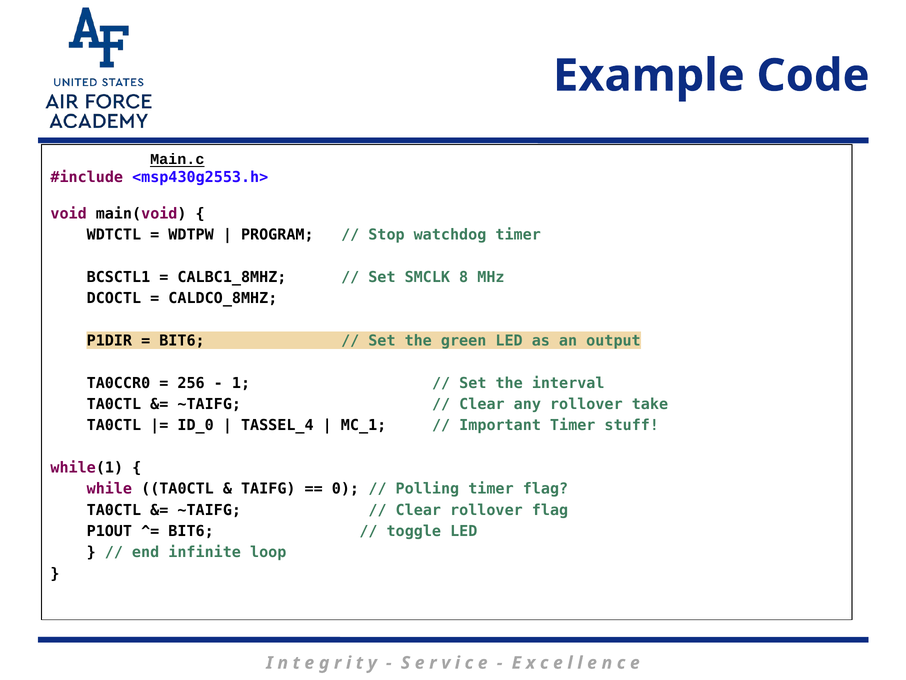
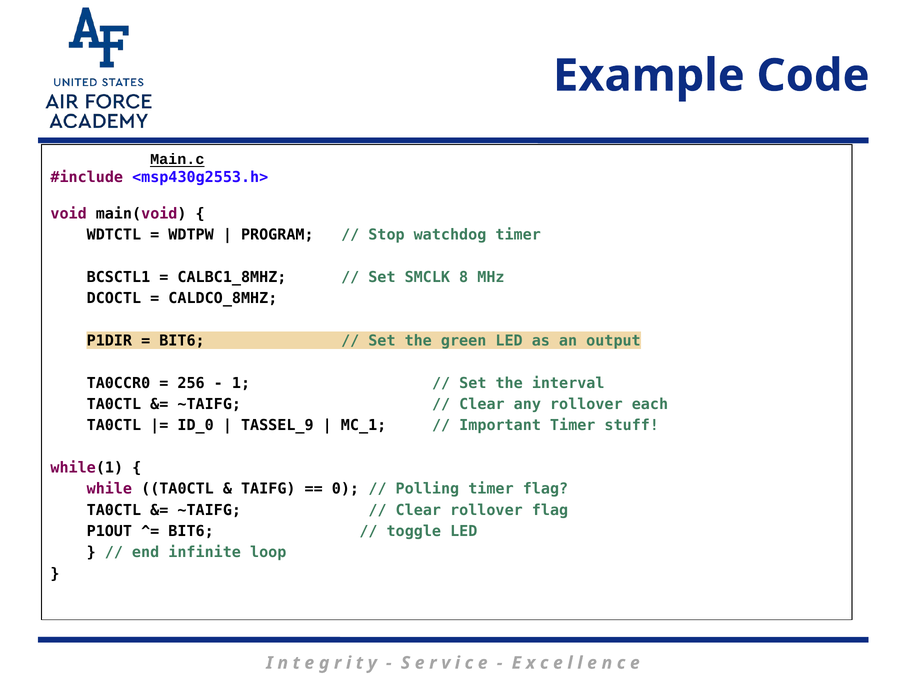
take: take -> each (650, 404)
TASSEL_4: TASSEL_4 -> TASSEL_9 (277, 425)
